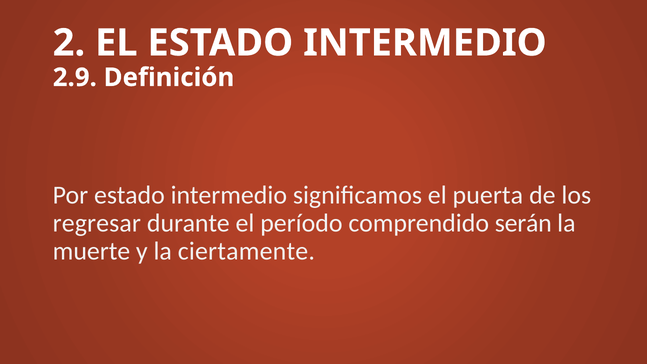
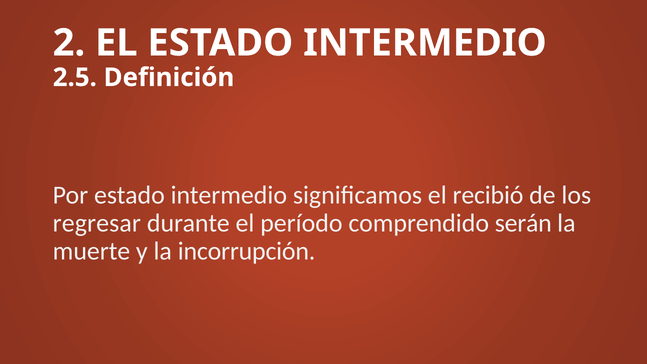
2.9: 2.9 -> 2.5 (75, 77)
puerta: puerta -> recibió (488, 195)
ciertamente: ciertamente -> incorrupción (247, 251)
